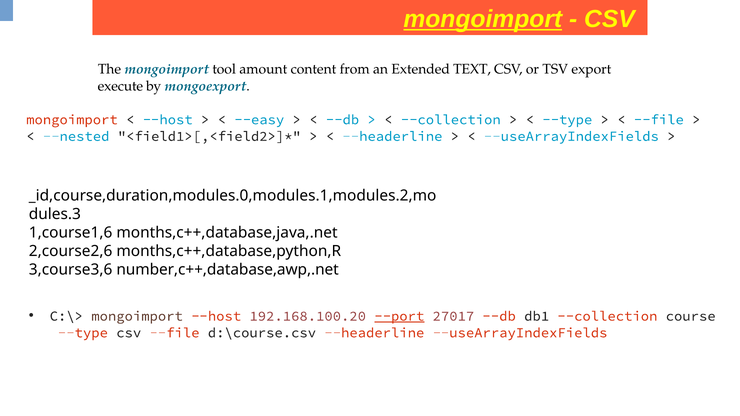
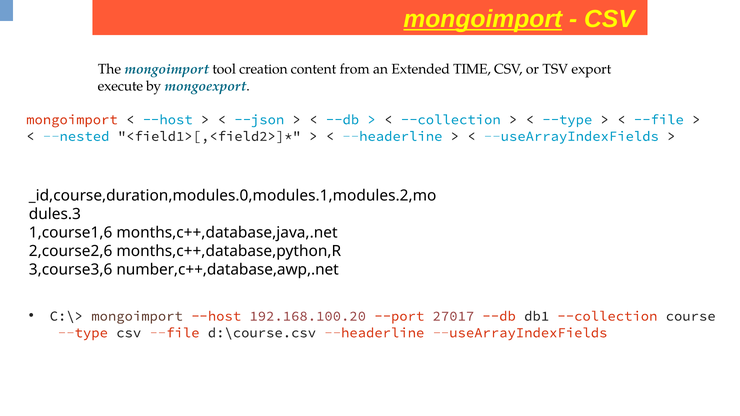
amount: amount -> creation (263, 69)
TEXT: TEXT -> TIME (472, 69)
--easy: --easy -> --json (259, 120)
--port underline: present -> none (399, 316)
